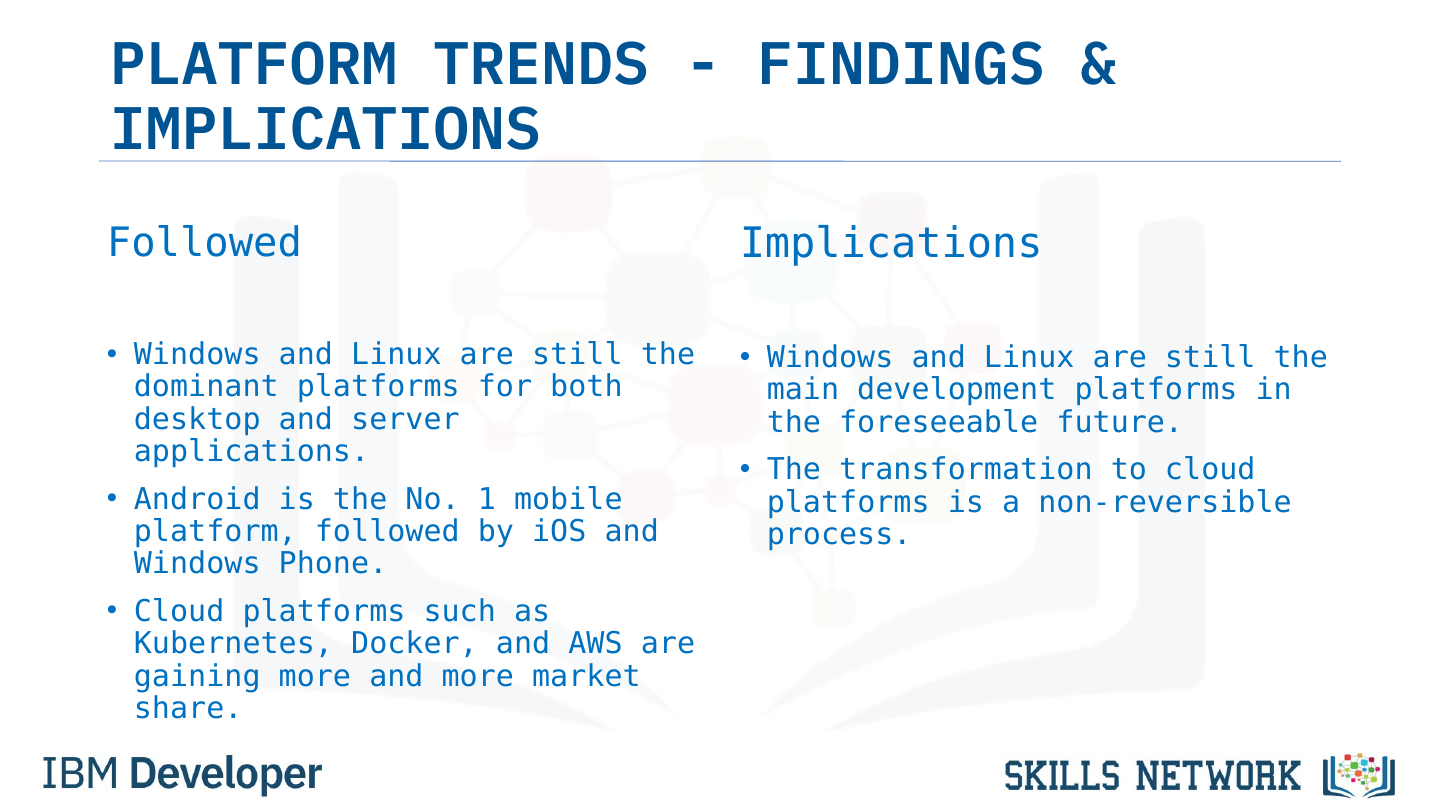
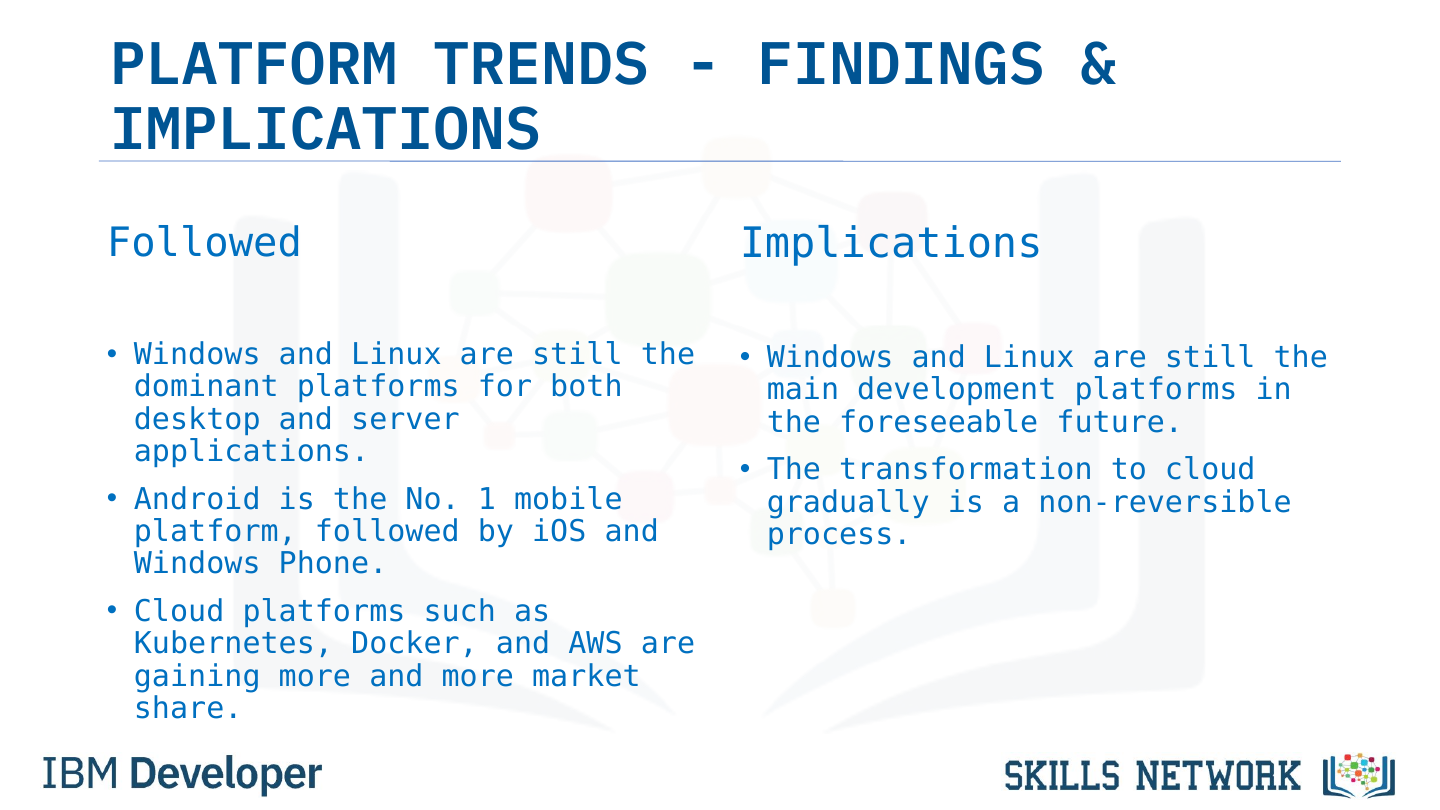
platforms: platforms -> gradually (848, 502)
